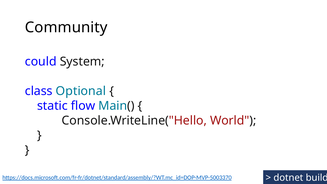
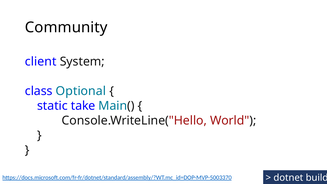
could: could -> client (41, 62)
flow: flow -> take (83, 106)
